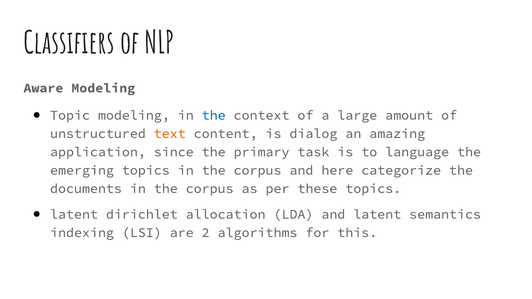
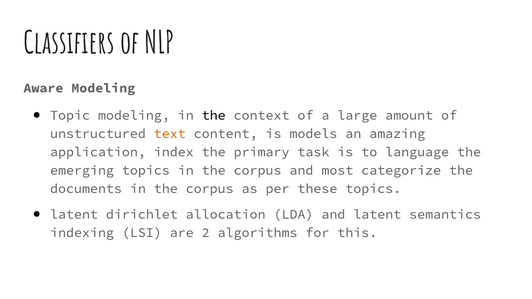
the colour: blue -> black (214, 115)
dialog: dialog -> models (313, 134)
since: since -> index (174, 152)
here: here -> most (337, 170)
